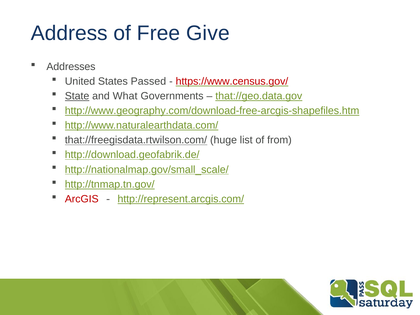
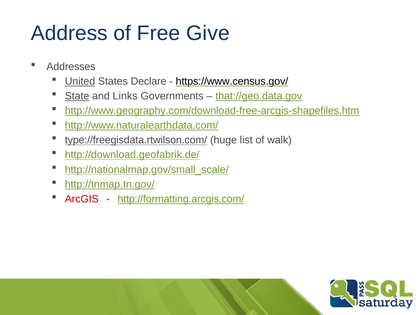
United underline: none -> present (80, 81)
Passed: Passed -> Declare (149, 81)
https://www.census.gov/ colour: red -> black (232, 81)
What: What -> Links (125, 96)
that://freegisdata.rtwilson.com/: that://freegisdata.rtwilson.com/ -> type://freegisdata.rtwilson.com/ (136, 140)
from: from -> walk (279, 140)
http://represent.arcgis.com/: http://represent.arcgis.com/ -> http://formatting.arcgis.com/ (181, 199)
